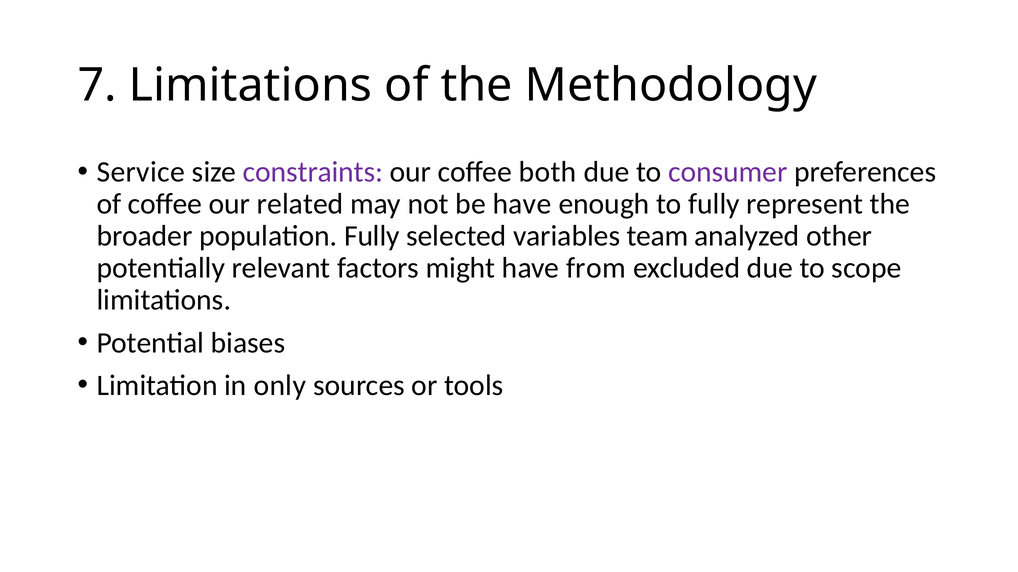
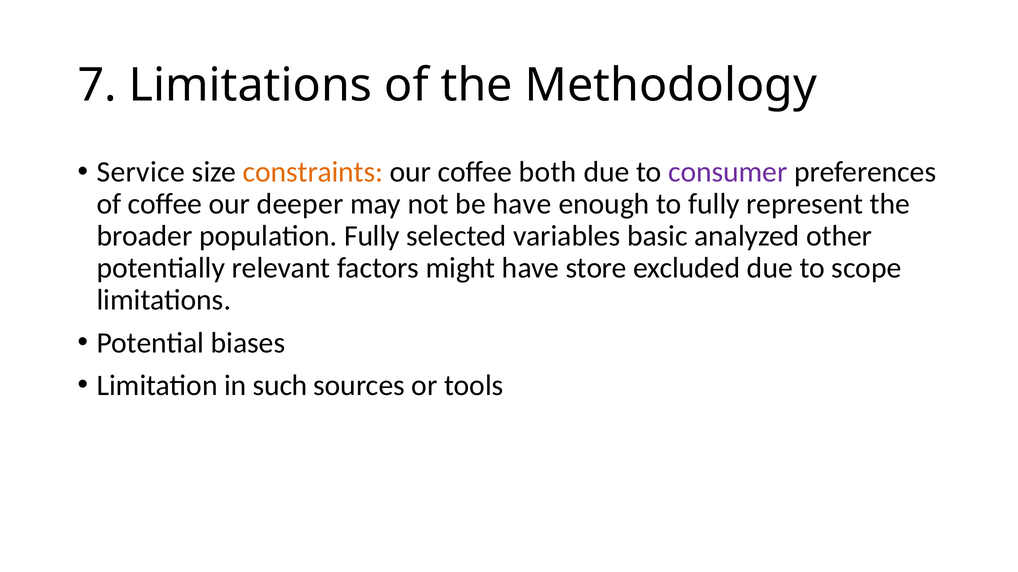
constraints colour: purple -> orange (313, 172)
related: related -> deeper (300, 204)
team: team -> basic (657, 236)
from: from -> store (596, 268)
only: only -> such (280, 386)
